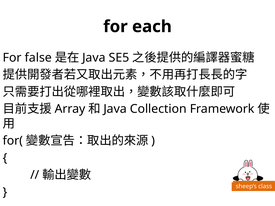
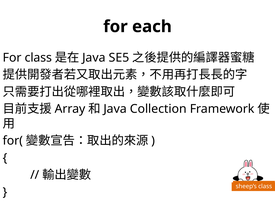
For false: false -> class (38, 58)
